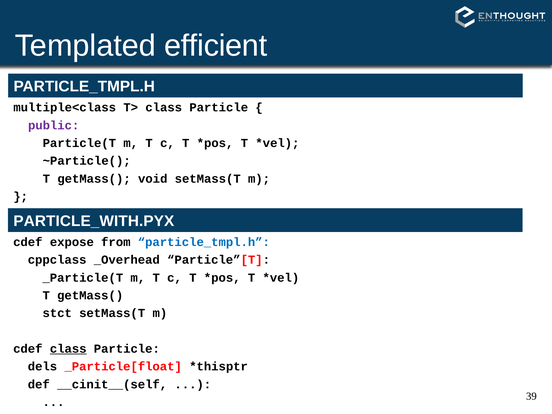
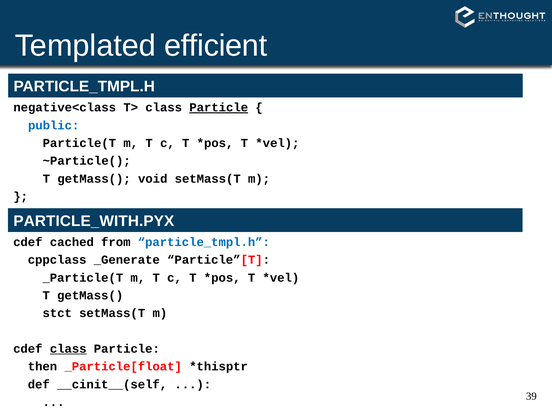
multiple<class: multiple<class -> negative<class (65, 108)
Particle underline: none -> present (219, 108)
public colour: purple -> blue (54, 125)
expose: expose -> cached (72, 242)
_Overhead: _Overhead -> _Generate (127, 260)
dels: dels -> then (42, 367)
